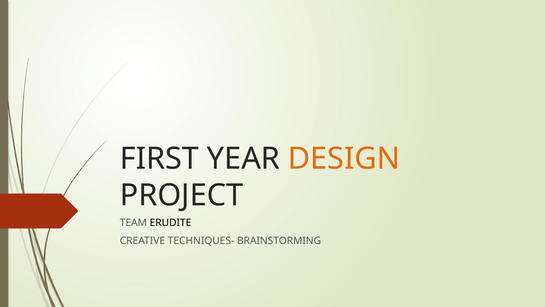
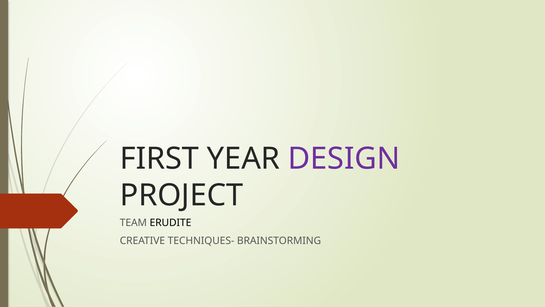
DESIGN colour: orange -> purple (344, 158)
